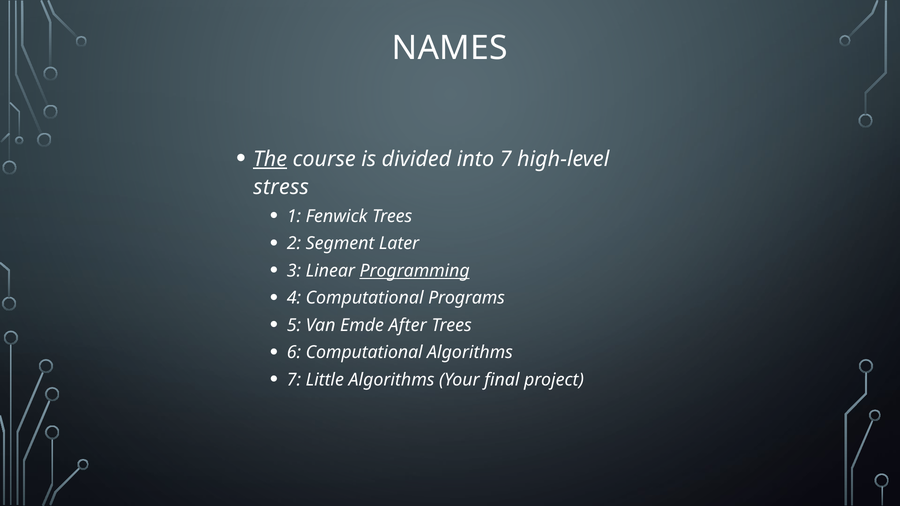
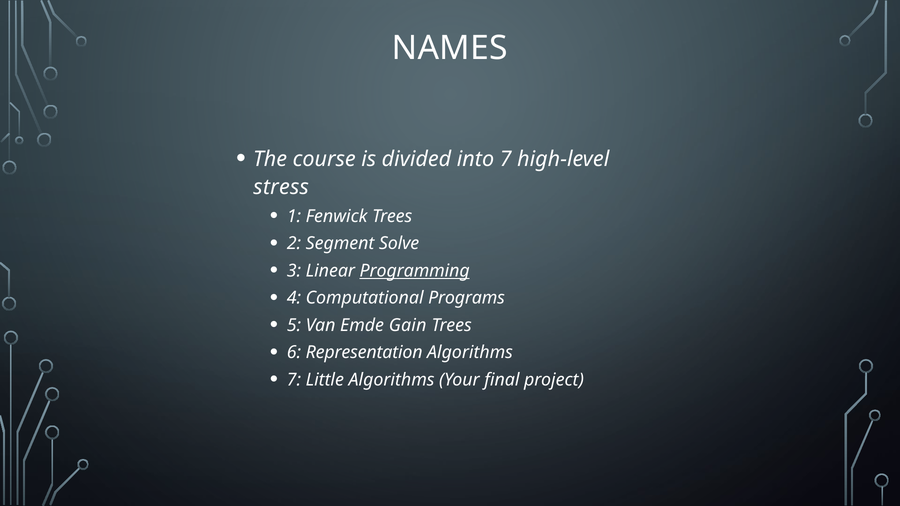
The underline: present -> none (270, 159)
Later: Later -> Solve (399, 244)
After: After -> Gain (408, 325)
6 Computational: Computational -> Representation (364, 353)
